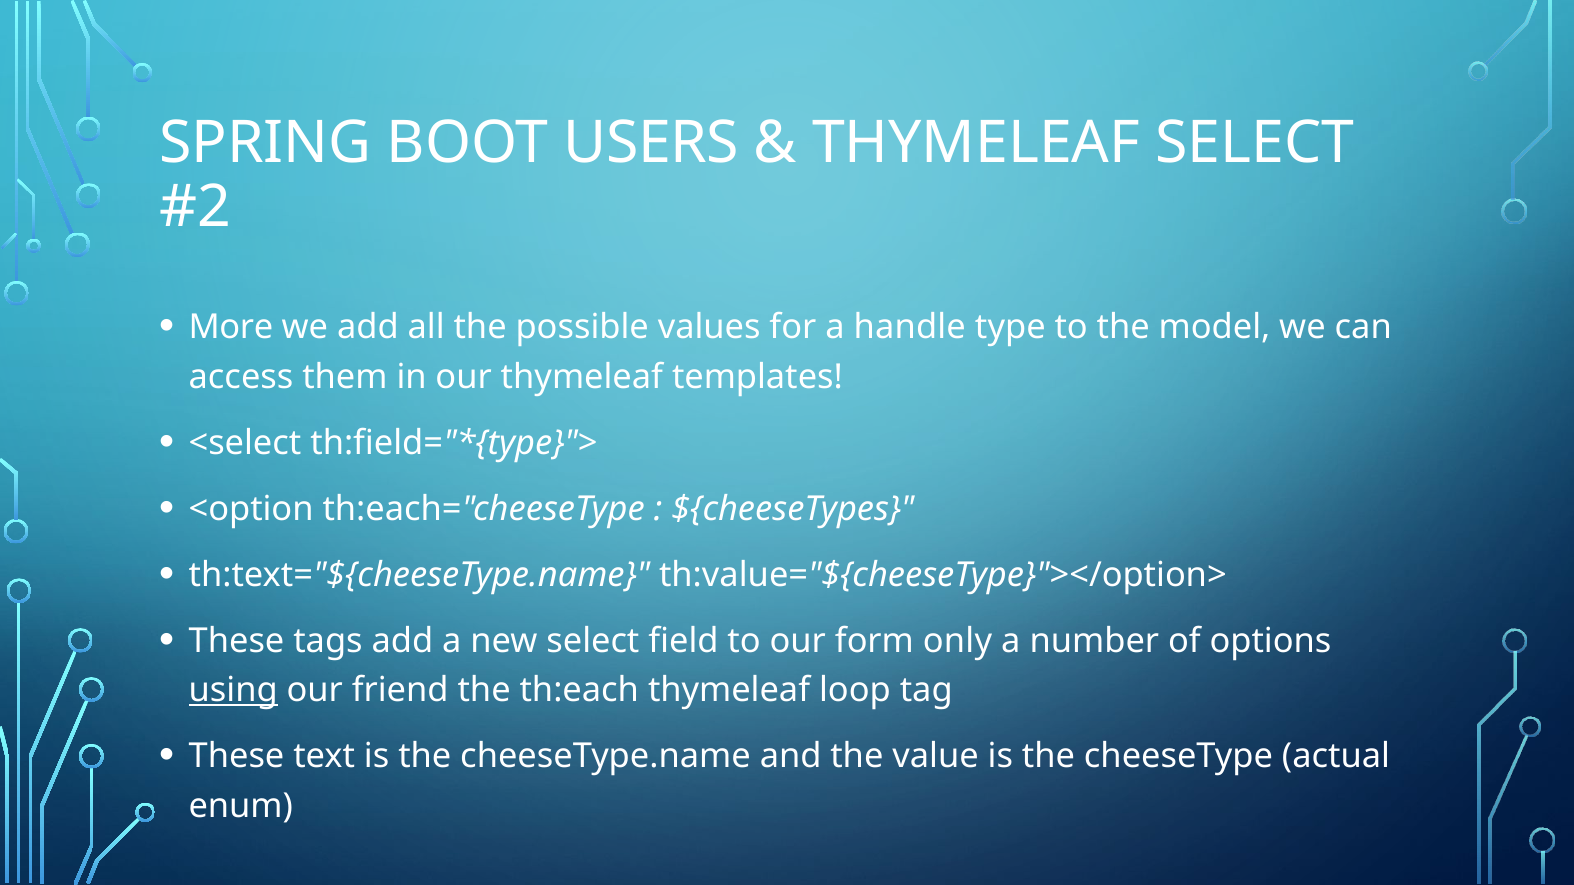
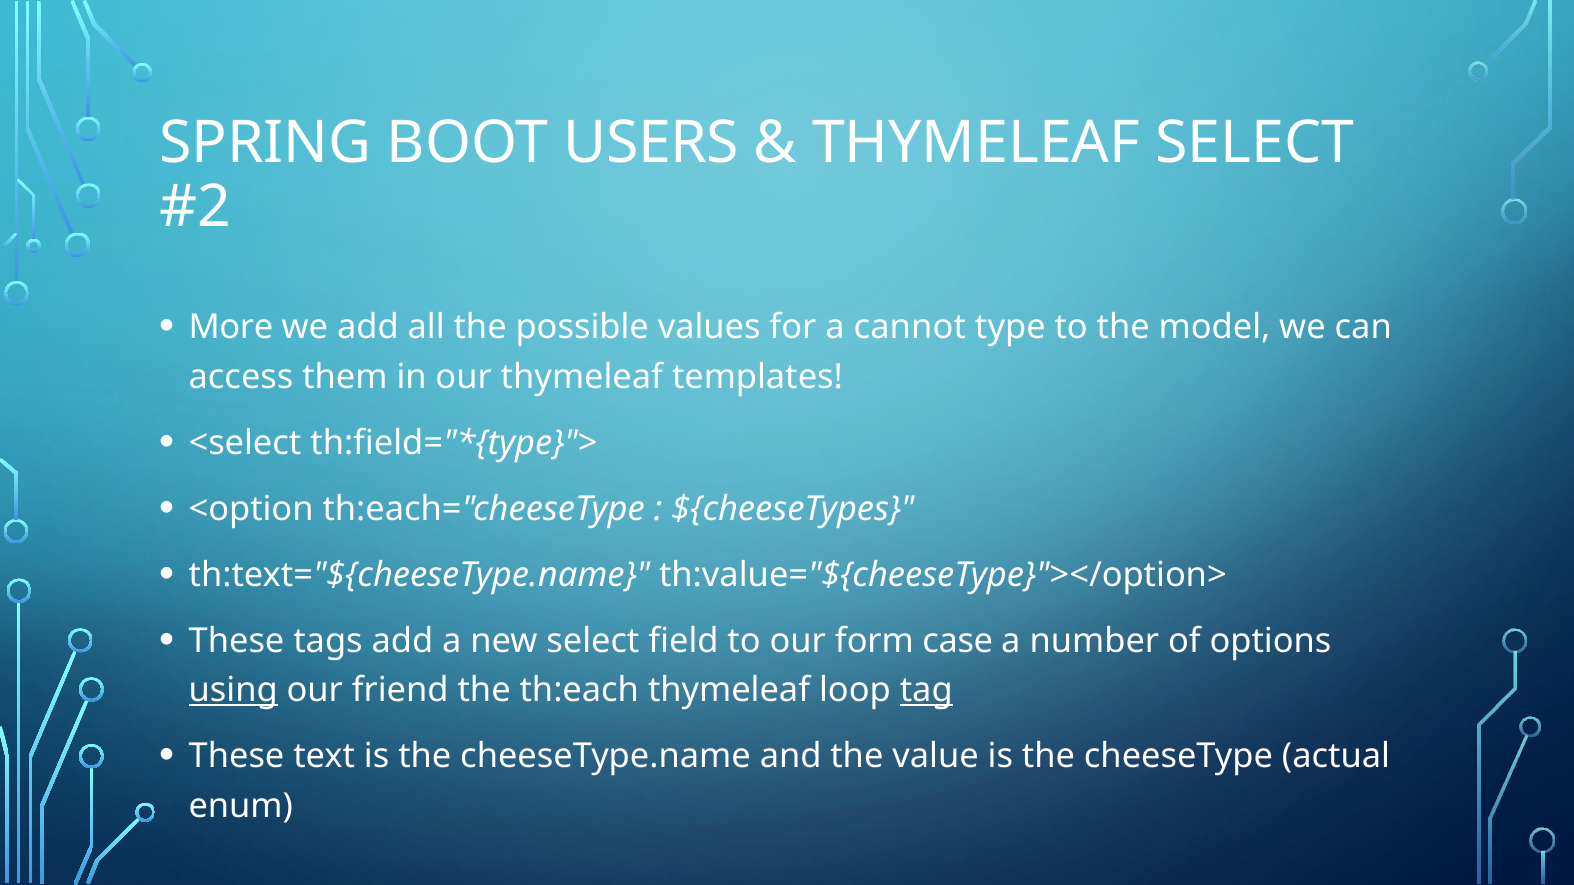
handle: handle -> cannot (910, 328)
only: only -> case (958, 641)
tag underline: none -> present (926, 691)
